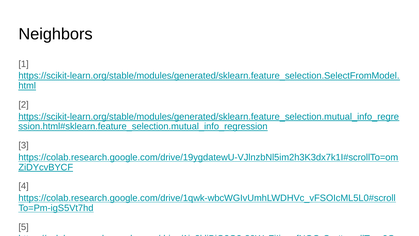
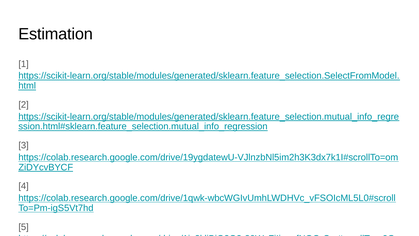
Neighbors: Neighbors -> Estimation (56, 34)
